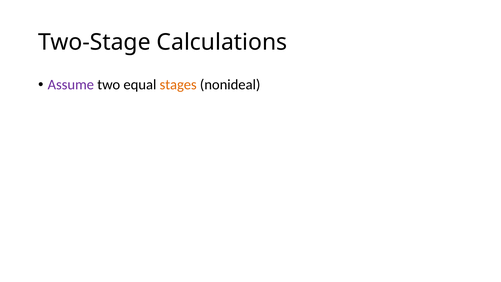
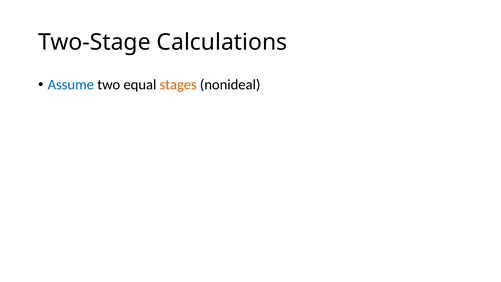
Assume colour: purple -> blue (71, 85)
